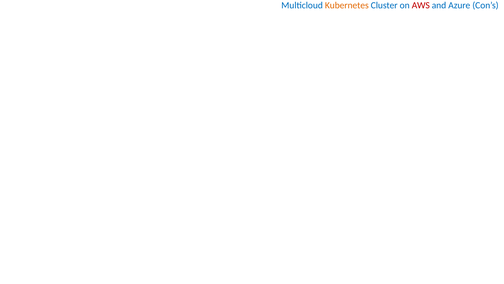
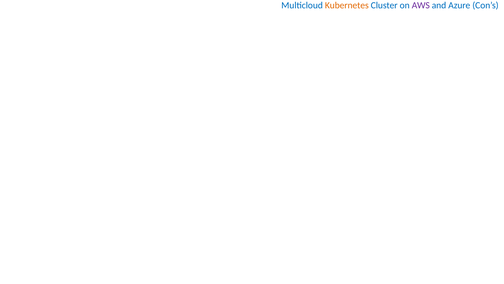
AWS colour: red -> purple (421, 5)
